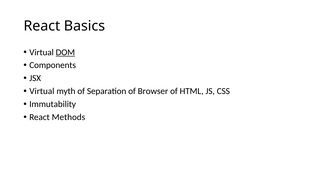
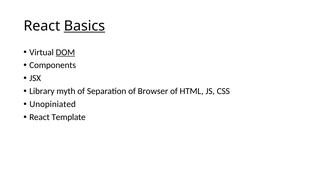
Basics underline: none -> present (84, 26)
Virtual: Virtual -> Library (42, 91)
Immutability: Immutability -> Unopiniated (53, 104)
Methods: Methods -> Template (69, 117)
